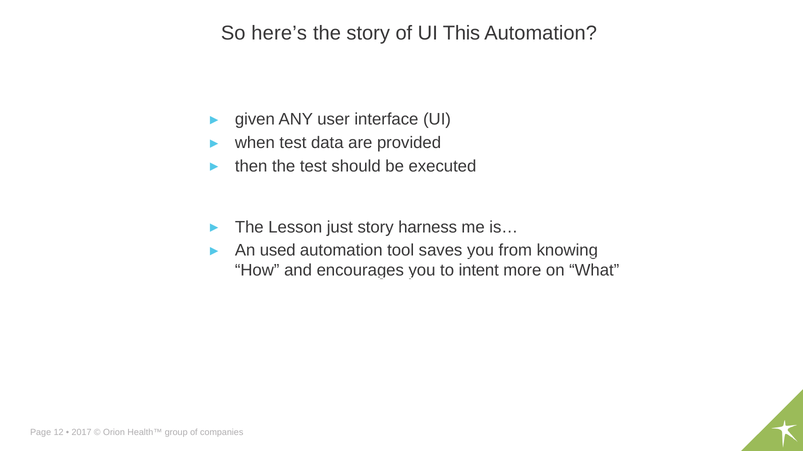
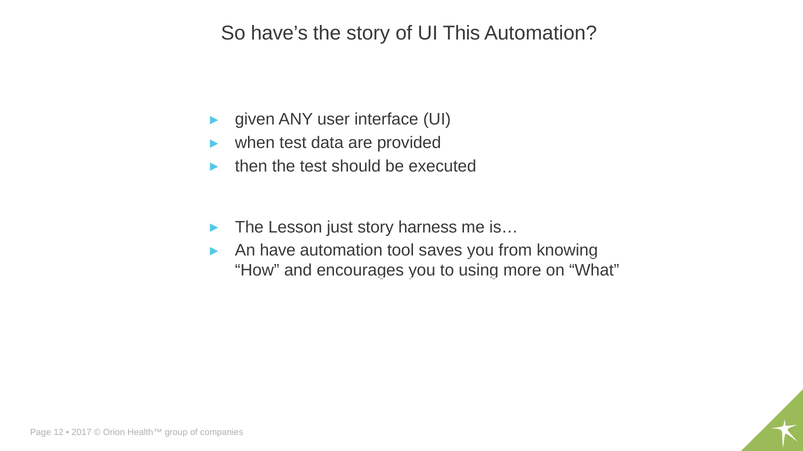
here’s: here’s -> have’s (279, 33)
used: used -> have (278, 251)
intent: intent -> using (479, 271)
